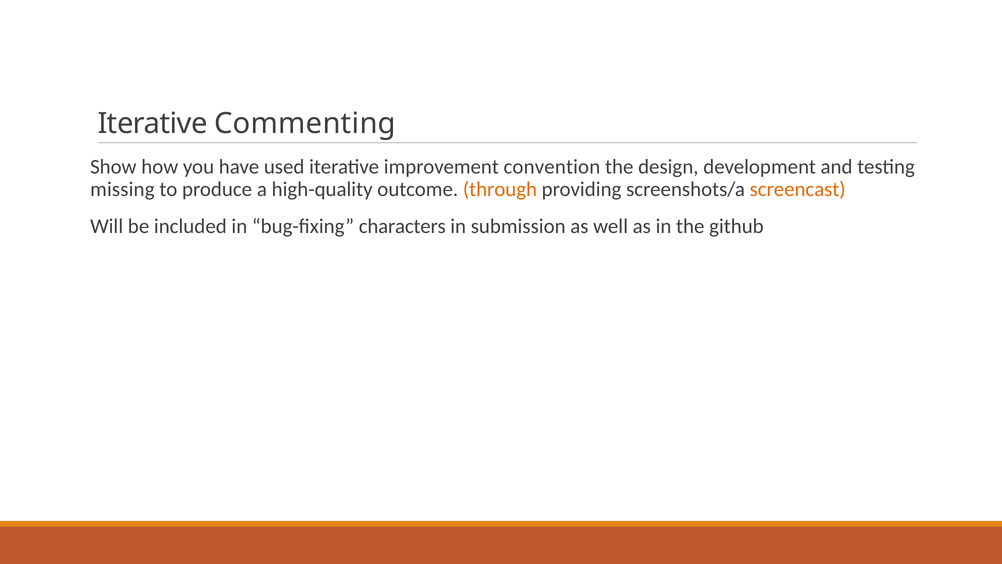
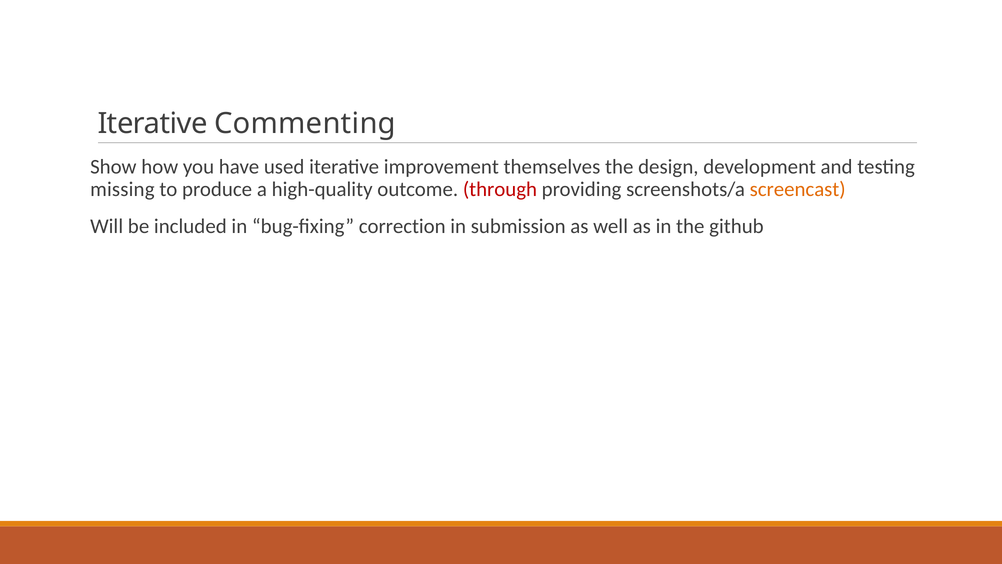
convention: convention -> themselves (552, 167)
through colour: orange -> red (500, 189)
characters: characters -> correction (402, 226)
